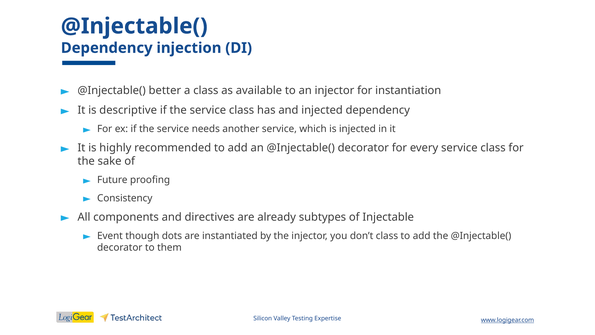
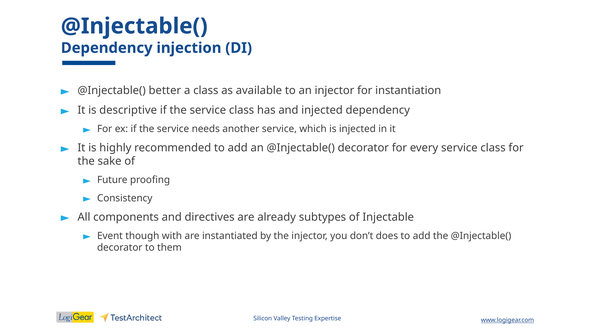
dots: dots -> with (172, 236)
don’t class: class -> does (387, 236)
